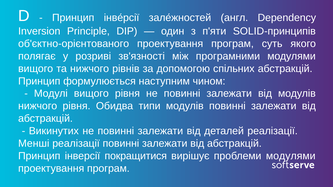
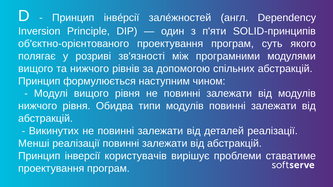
покращитися: покращитися -> користувачів (136, 156)
проблеми модулями: модулями -> ставатиме (291, 156)
